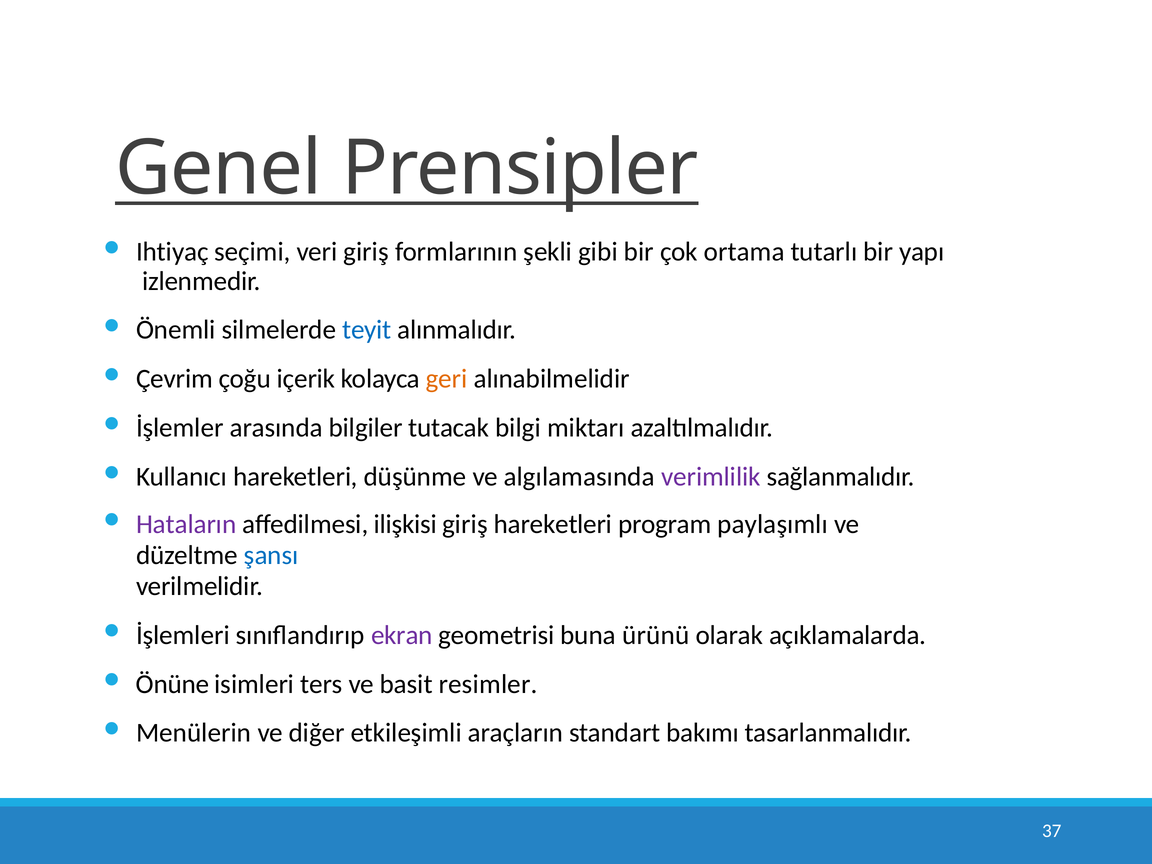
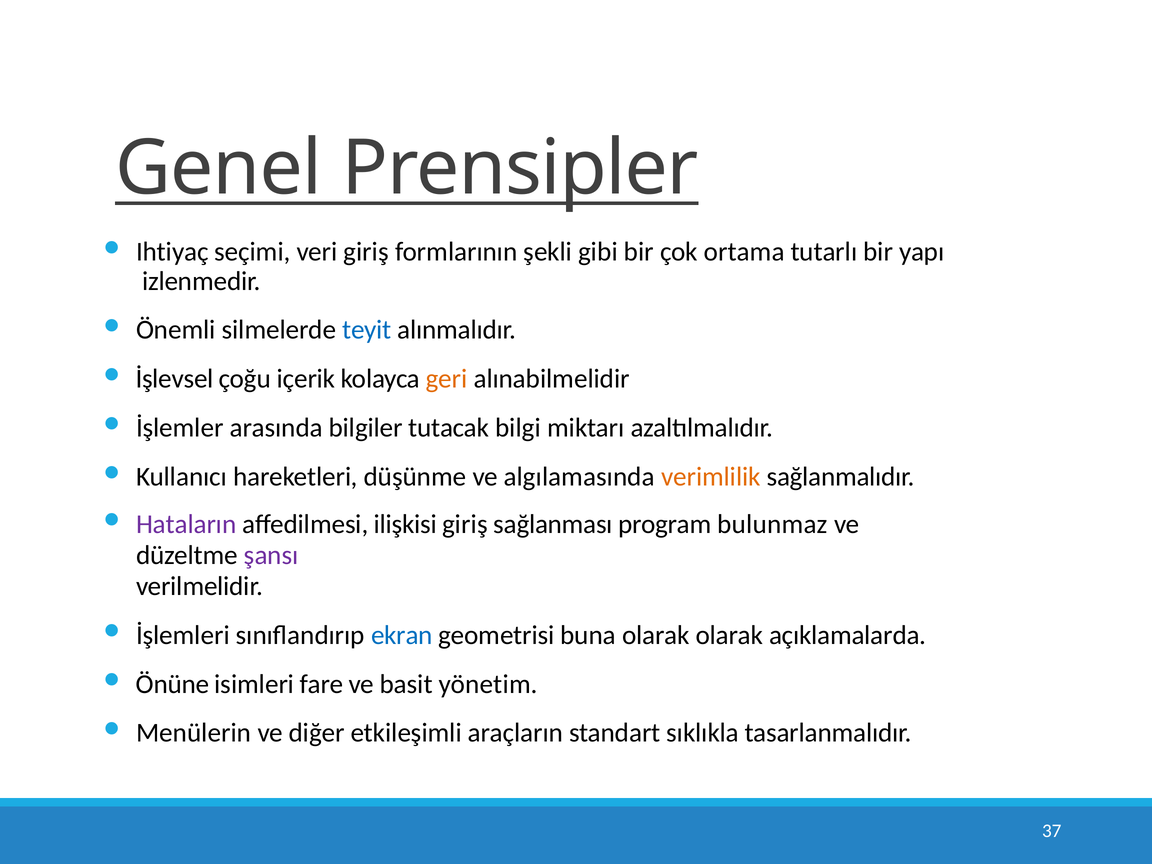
Çevrim: Çevrim -> İşlevsel (175, 379)
verimlilik colour: purple -> orange (711, 477)
giriş hareketleri: hareketleri -> sağlanması (553, 524)
paylaşımlı: paylaşımlı -> bulunmaz (773, 524)
şansı colour: blue -> purple (271, 555)
ekran colour: purple -> blue (402, 635)
buna ürünü: ürünü -> olarak (656, 635)
ters: ters -> fare (321, 684)
resimler: resimler -> yönetim (488, 684)
bakımı: bakımı -> sıklıkla (703, 733)
